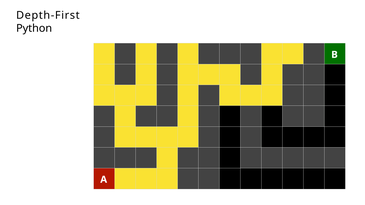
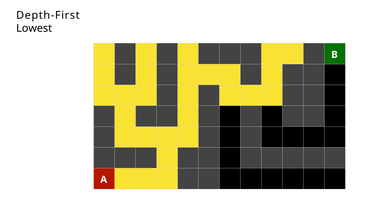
Python: Python -> Lowest (34, 28)
